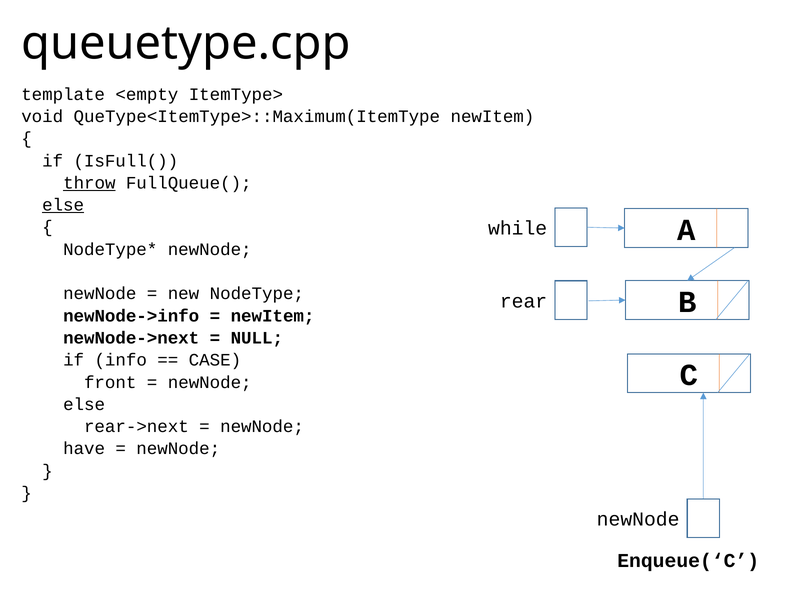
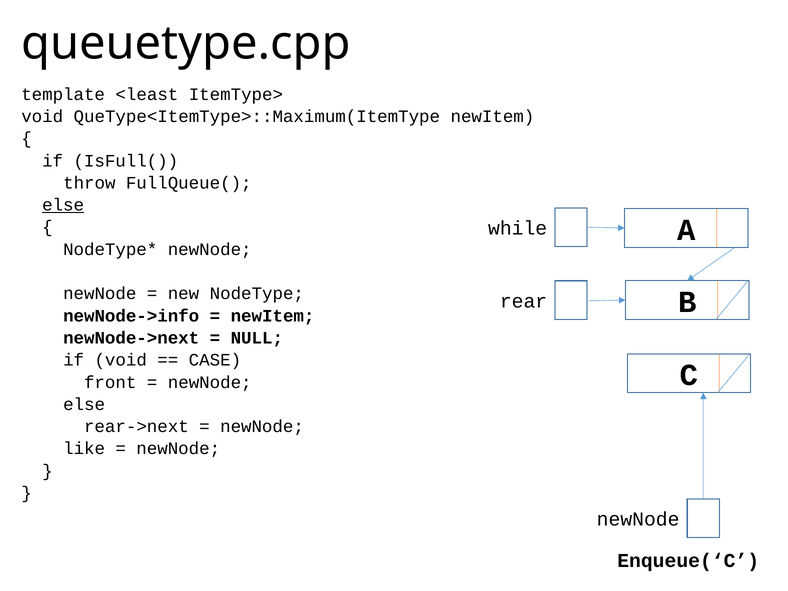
<empty: <empty -> <least (147, 94)
throw underline: present -> none (89, 183)
if info: info -> void (121, 360)
have: have -> like (84, 449)
